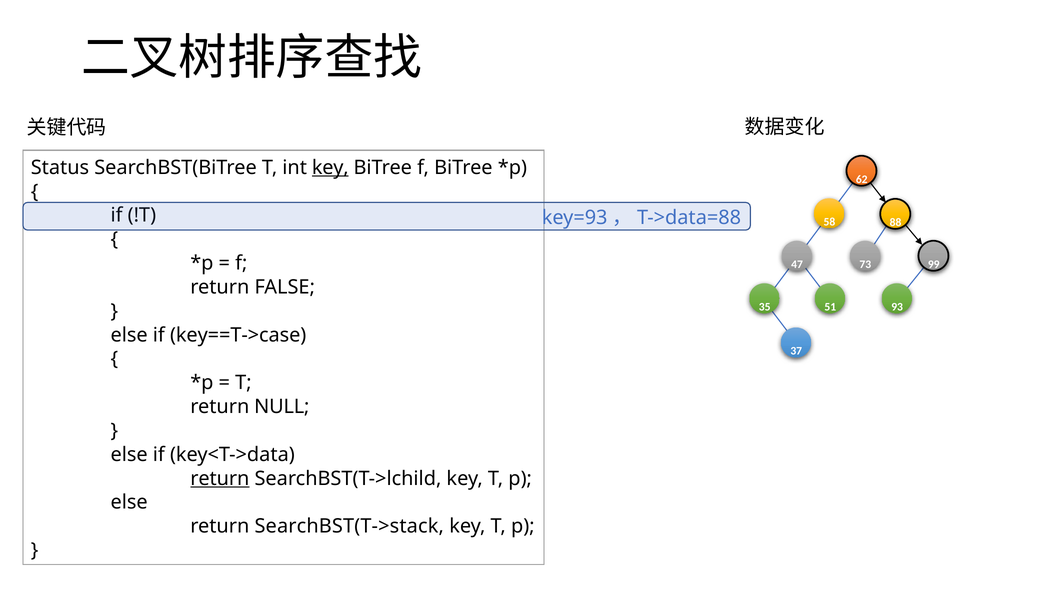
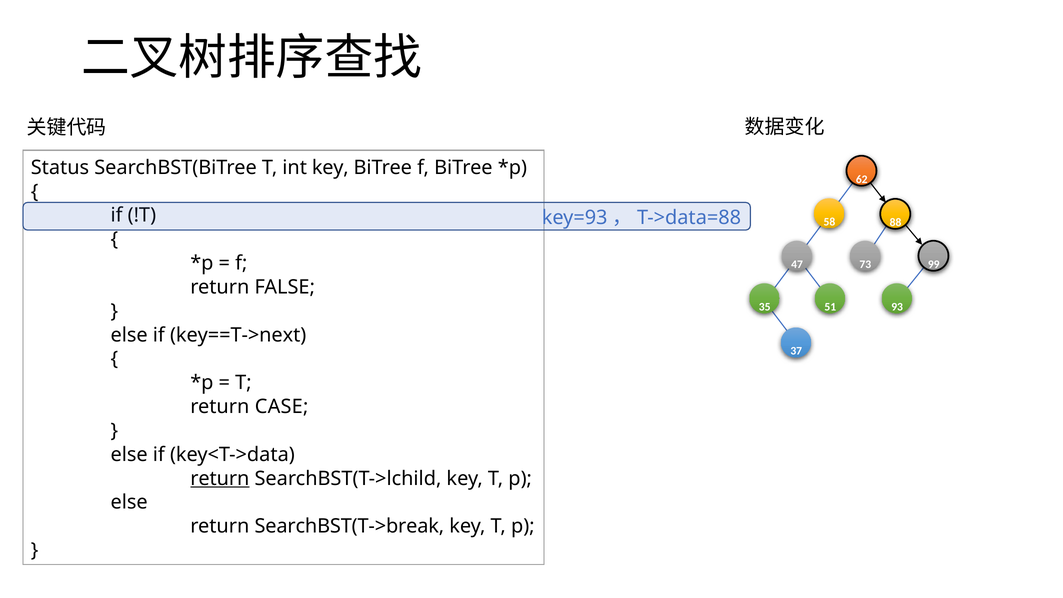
key underline: present -> none (330, 167)
key==T->case: key==T->case -> key==T->next (238, 335)
NULL: NULL -> CASE (282, 407)
SearchBST(T->stack: SearchBST(T->stack -> SearchBST(T->break (349, 526)
